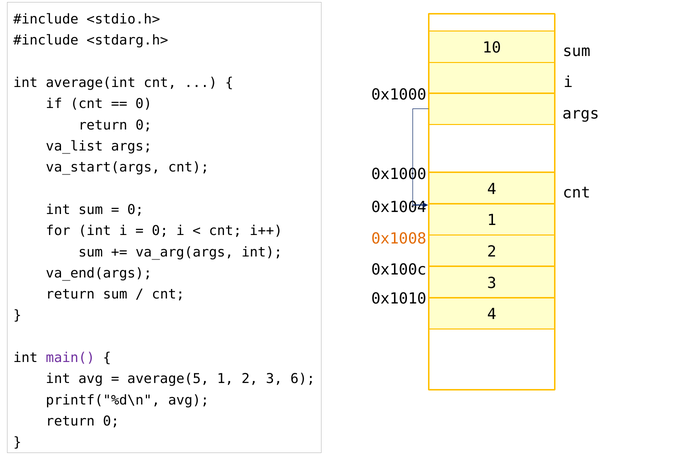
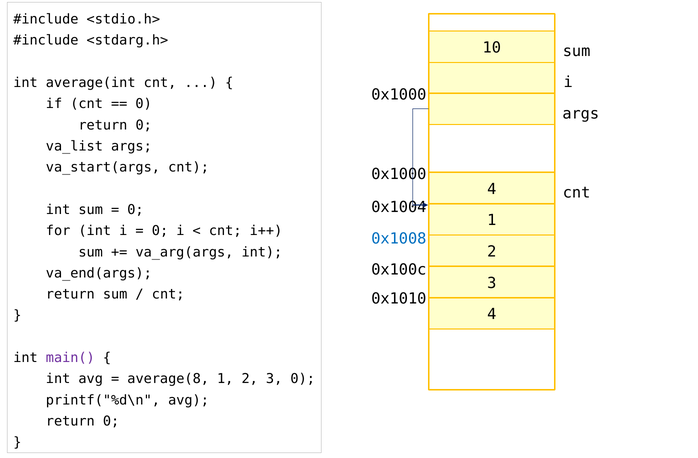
0x1008 colour: orange -> blue (399, 239)
average(5: average(5 -> average(8 (168, 379)
3 6: 6 -> 0 (303, 379)
